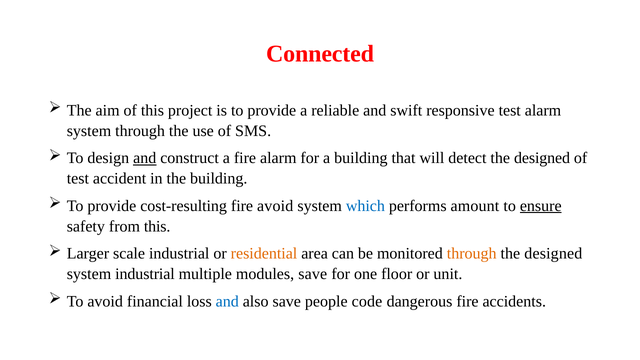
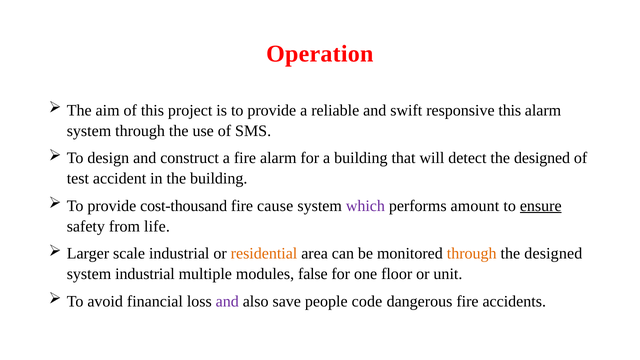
Connected: Connected -> Operation (320, 54)
responsive test: test -> this (510, 110)
and underline: present -> none (145, 158)
cost-resulting: cost-resulting -> cost-thousand (184, 206)
fire avoid: avoid -> cause (275, 206)
which colour: blue -> purple (365, 206)
from this: this -> life (157, 226)
modules save: save -> false (313, 274)
and colour: blue -> purple (227, 301)
